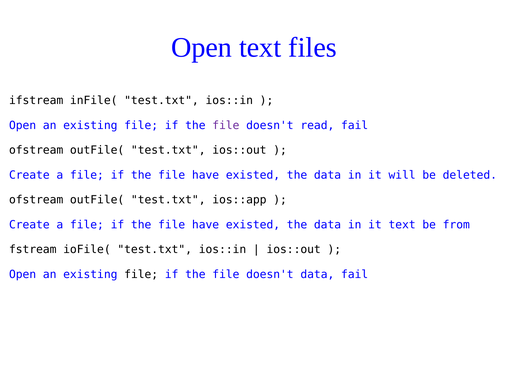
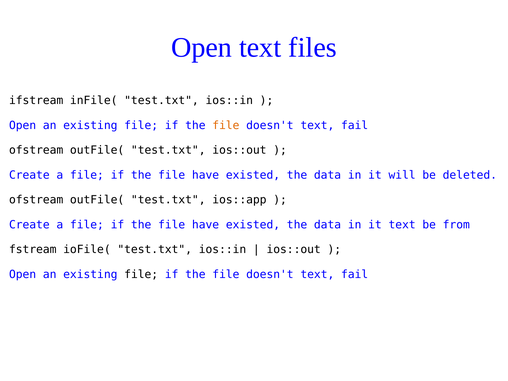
file colour: purple -> orange (226, 125)
read: read -> text (317, 125)
data: data -> text (317, 274)
